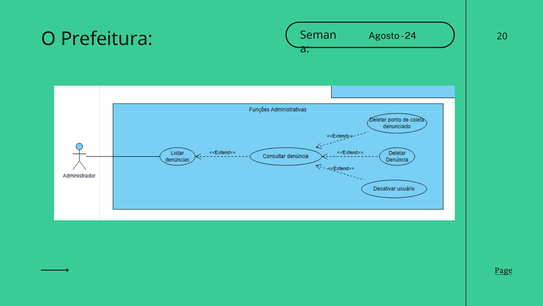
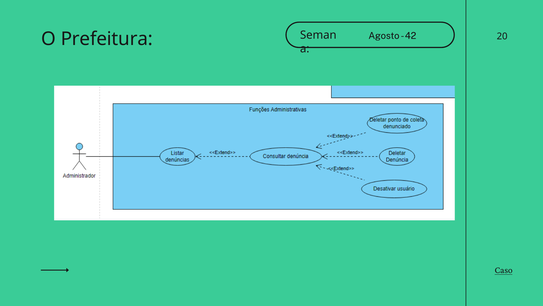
24: 24 -> 42 (411, 36)
Page: Page -> Caso (504, 270)
